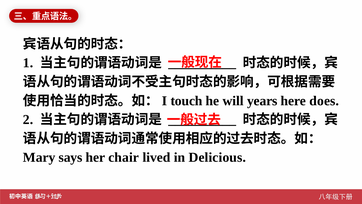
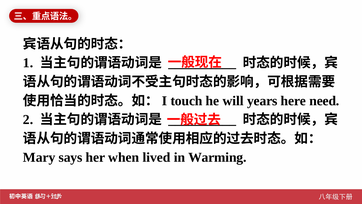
does: does -> need (324, 101)
chair: chair -> when (124, 157)
Delicious: Delicious -> Warming (217, 157)
